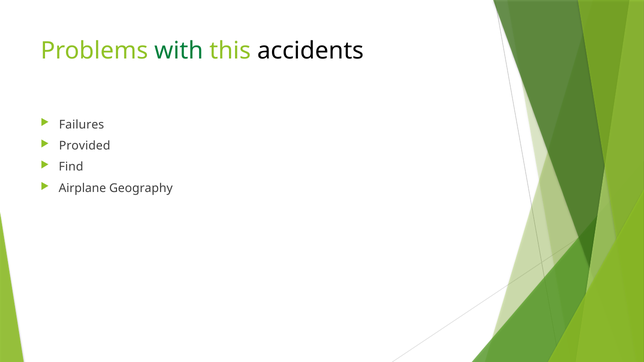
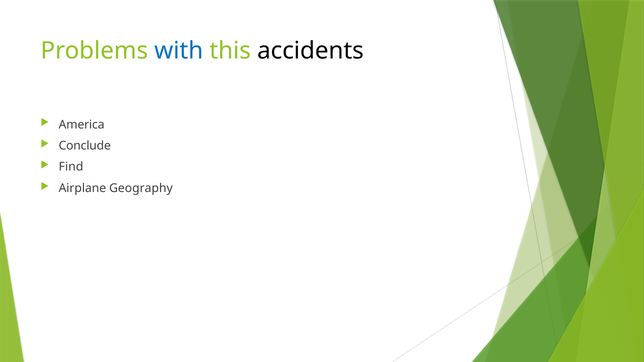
with colour: green -> blue (179, 51)
Failures: Failures -> America (82, 125)
Provided: Provided -> Conclude (85, 146)
